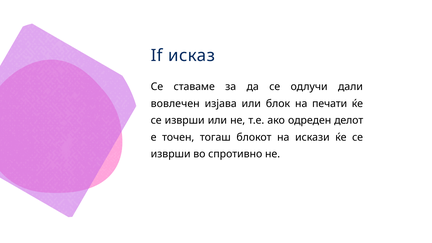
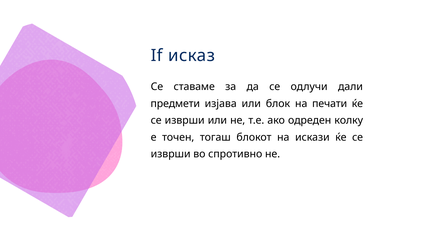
вовлечен: вовлечен -> предмети (175, 104)
делот: делот -> колку (349, 120)
